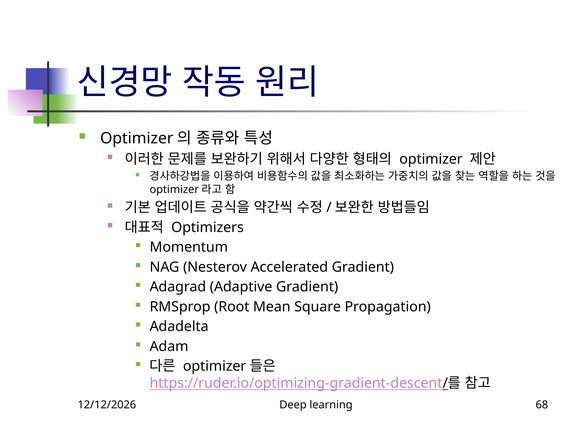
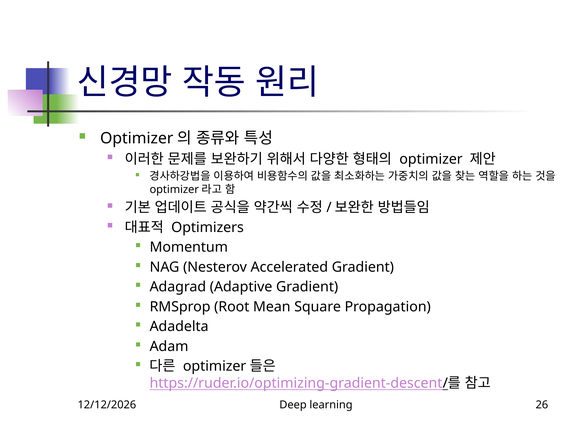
68: 68 -> 26 (542, 404)
